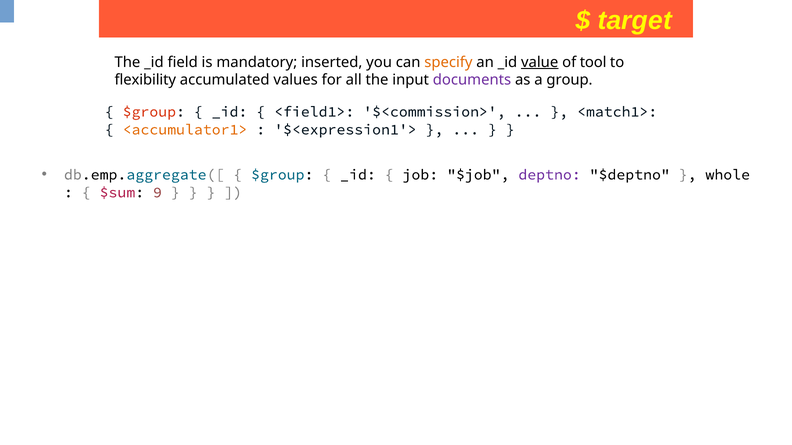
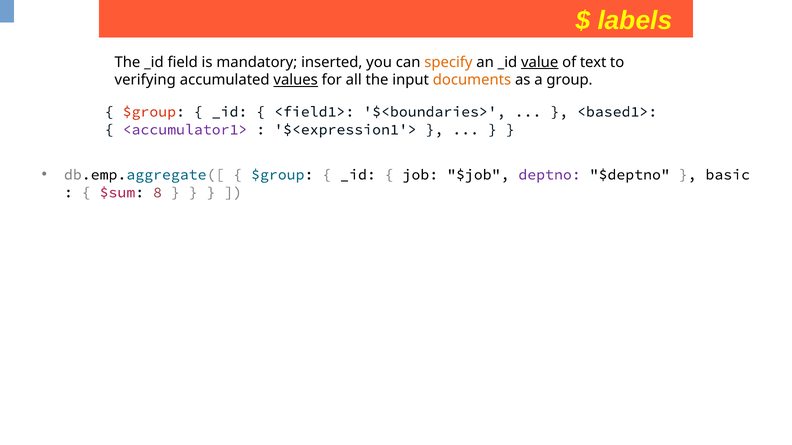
target: target -> labels (635, 21)
tool: tool -> text (593, 62)
flexibility: flexibility -> verifying (145, 80)
values underline: none -> present (296, 80)
documents colour: purple -> orange (472, 80)
$<commission>: $<commission> -> $<boundaries> (434, 112)
<match1>: <match1> -> <based1> (617, 112)
<accumulator1> colour: orange -> purple (185, 130)
whole: whole -> basic (728, 175)
9: 9 -> 8 (158, 193)
